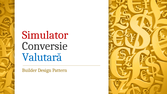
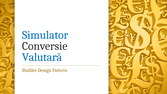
Simulator colour: red -> blue (45, 35)
